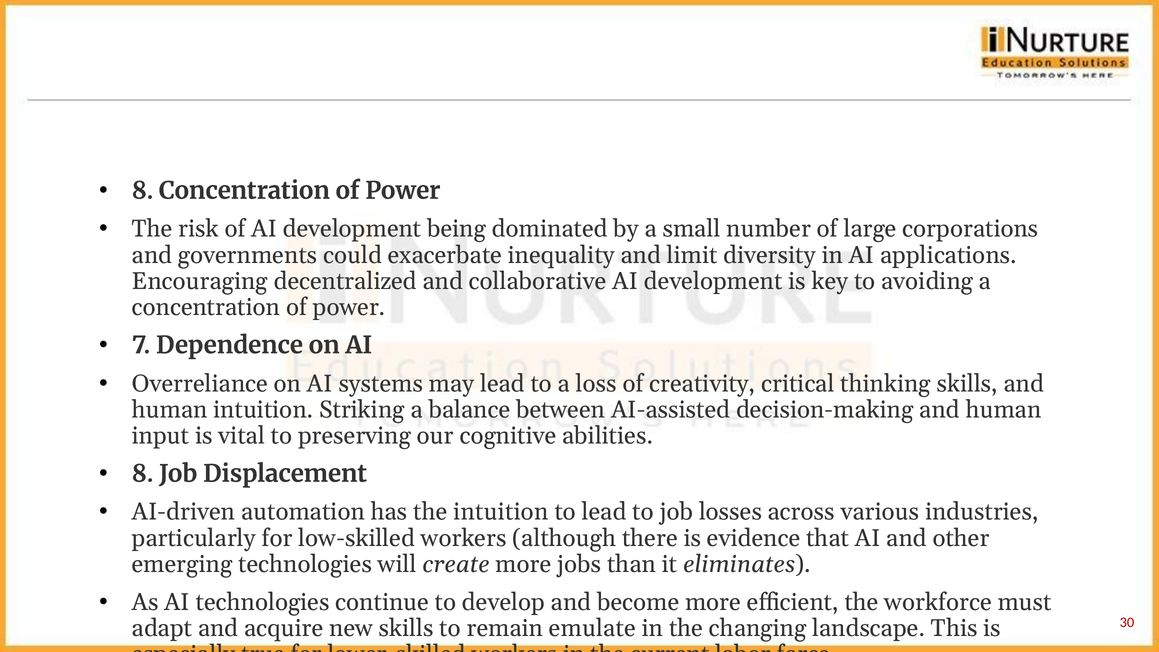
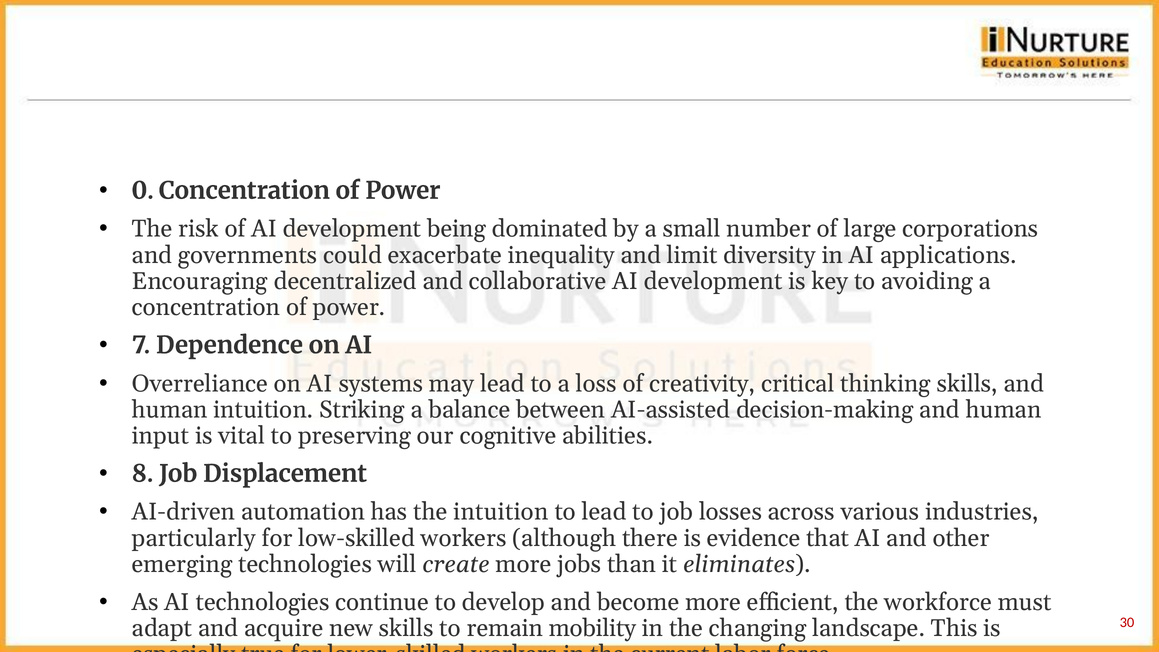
8: 8 -> 0 (143, 191)
emulate: emulate -> mobility (593, 628)
